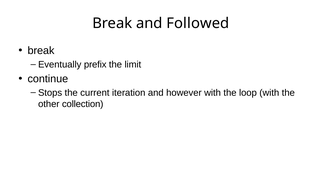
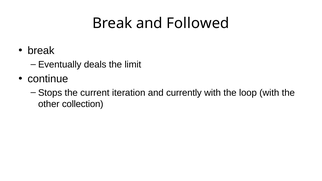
prefix: prefix -> deals (95, 65)
however: however -> currently (184, 93)
